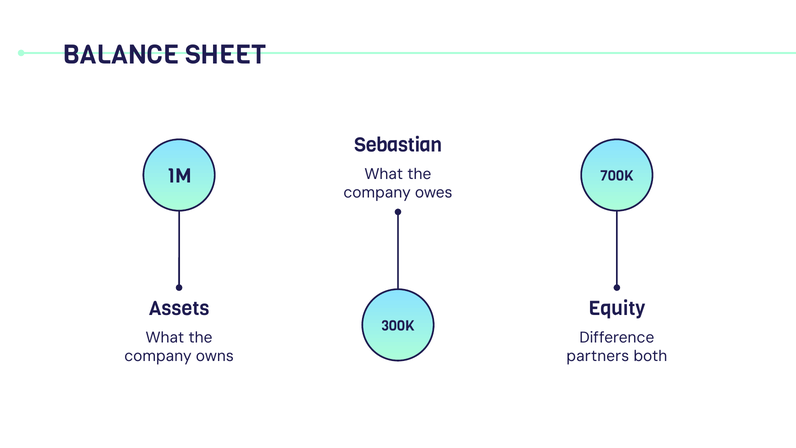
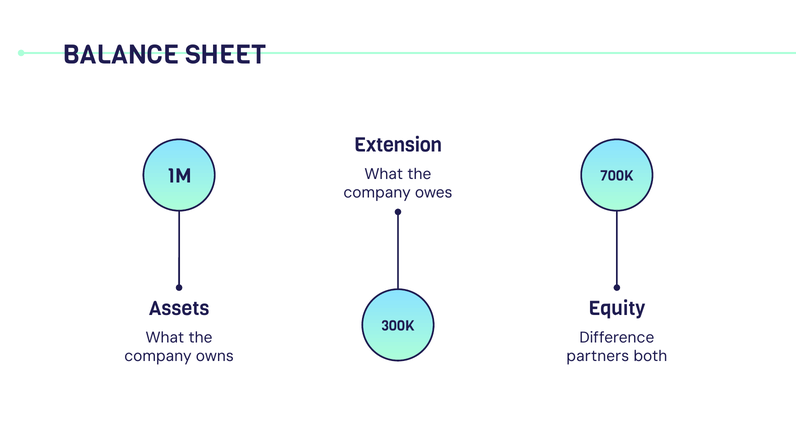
Sebastian: Sebastian -> Extension (398, 145)
